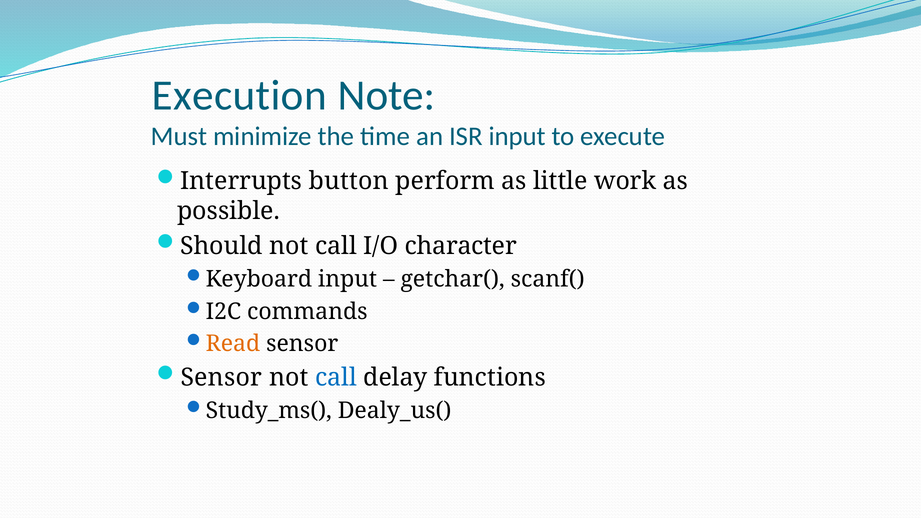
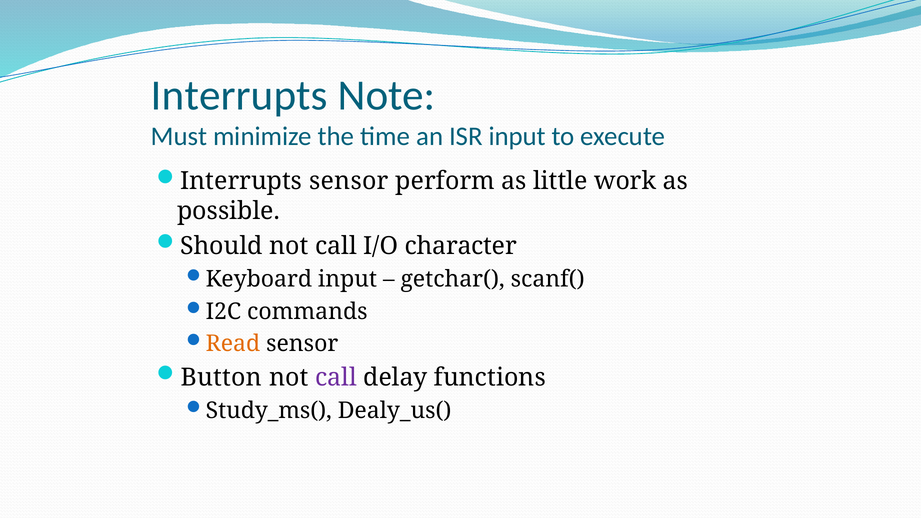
Execution: Execution -> Interrupts (239, 96)
Interrupts button: button -> sensor (349, 181)
Sensor: Sensor -> Button (221, 378)
call colour: blue -> purple (336, 378)
